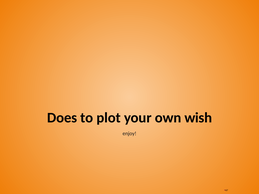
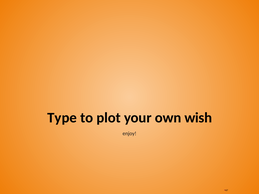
Does: Does -> Type (62, 118)
